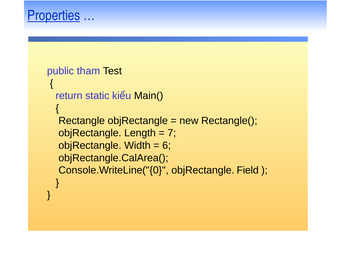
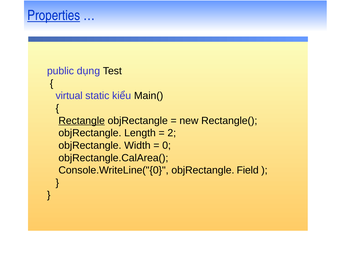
tham: tham -> dụng (88, 71)
return: return -> virtual (69, 96)
Rectangle underline: none -> present (82, 120)
7: 7 -> 2 (172, 133)
6: 6 -> 0 (167, 145)
